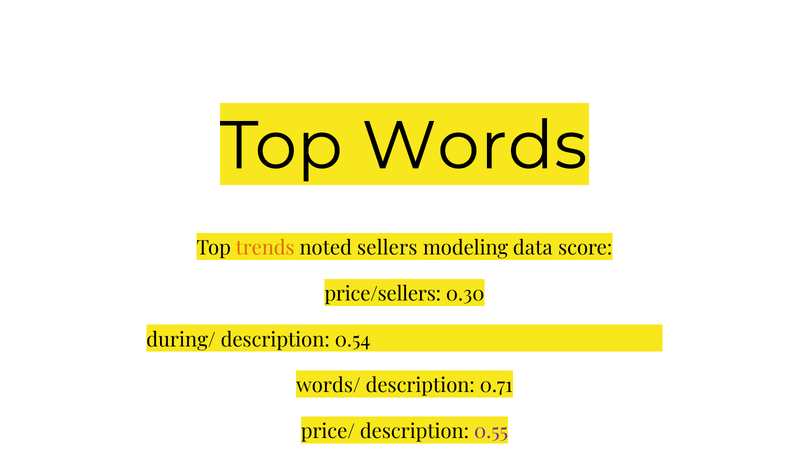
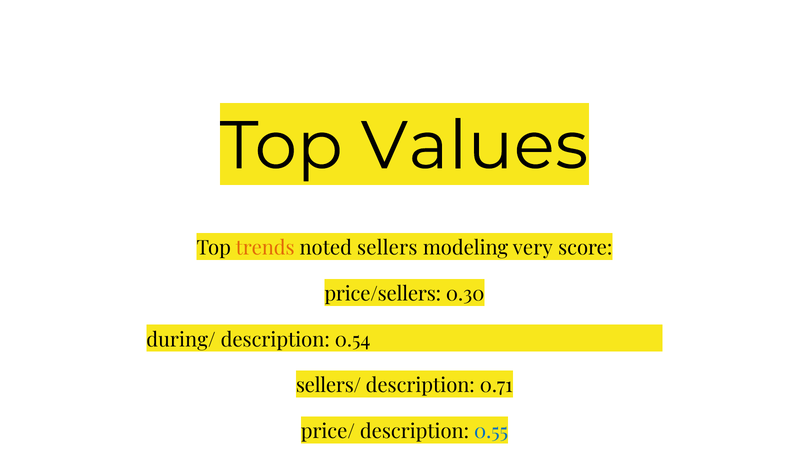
Words: Words -> Values (474, 146)
data: data -> very (533, 248)
words/: words/ -> sellers/ (329, 386)
0.55 colour: purple -> blue (491, 432)
